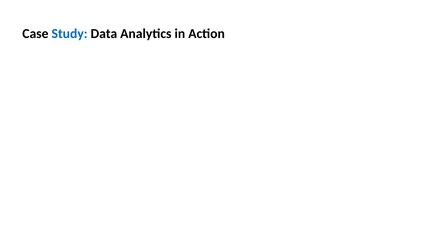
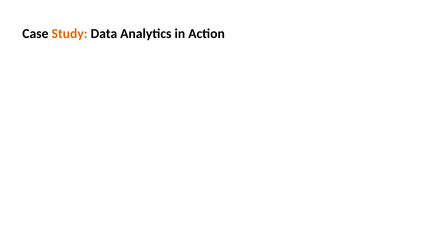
Study colour: blue -> orange (70, 34)
